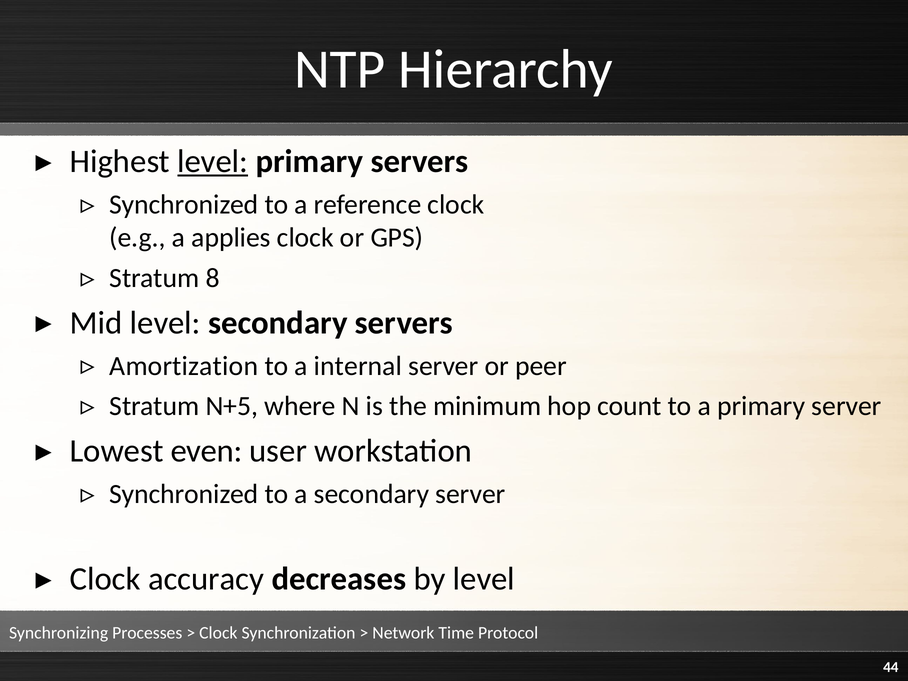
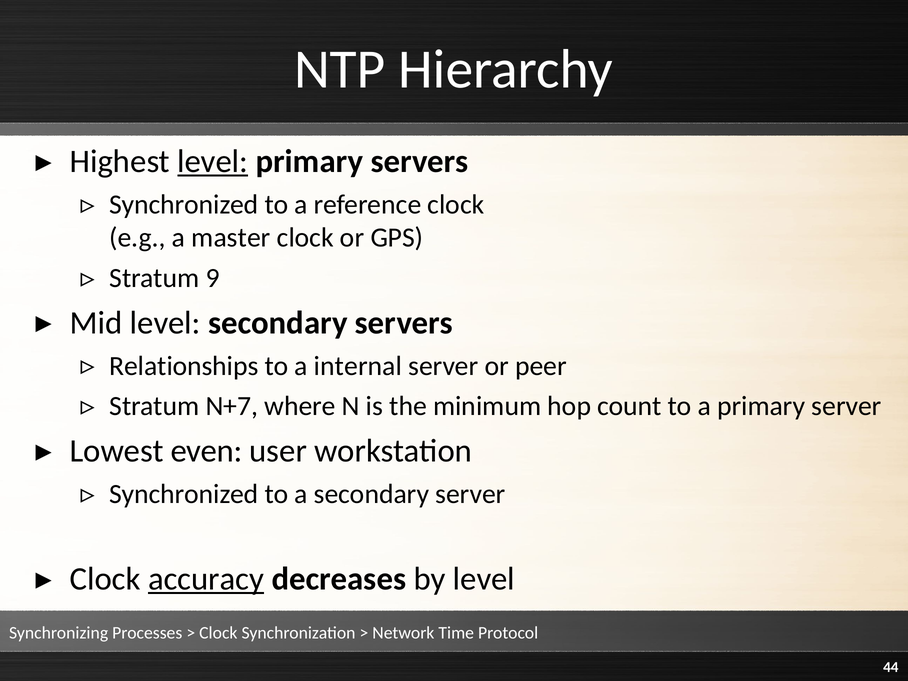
applies: applies -> master (231, 238)
8: 8 -> 9 (213, 278)
Amortization: Amortization -> Relationships (184, 366)
N+5: N+5 -> N+7 (232, 406)
accuracy underline: none -> present (206, 579)
